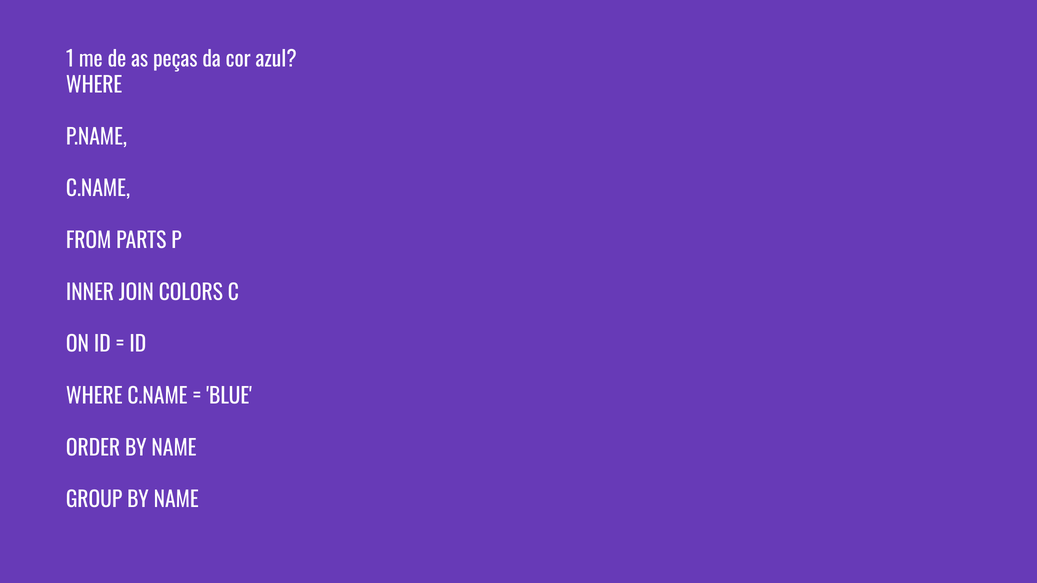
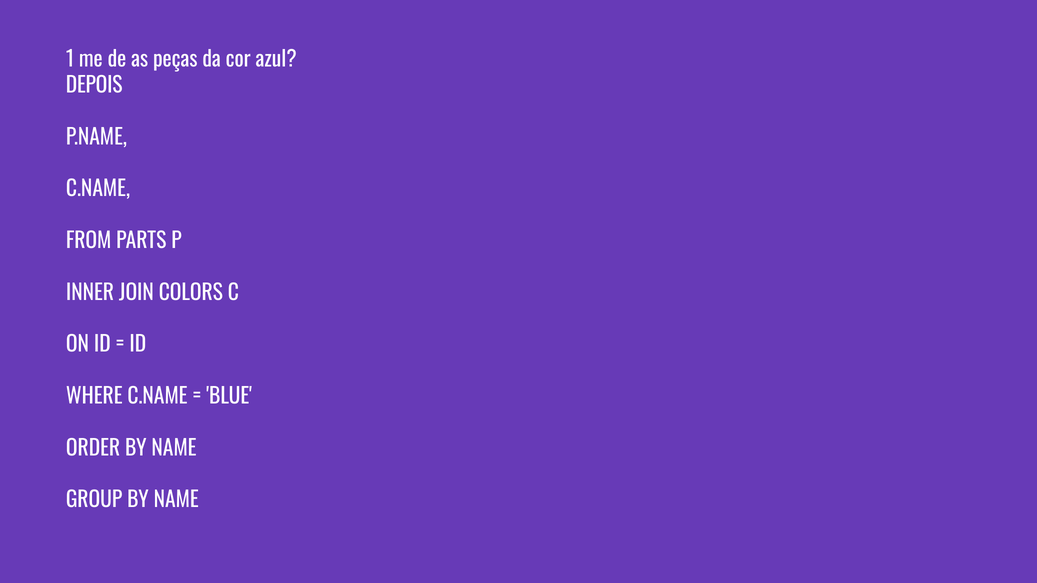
WHERE: WHERE -> DEPOIS (94, 86)
